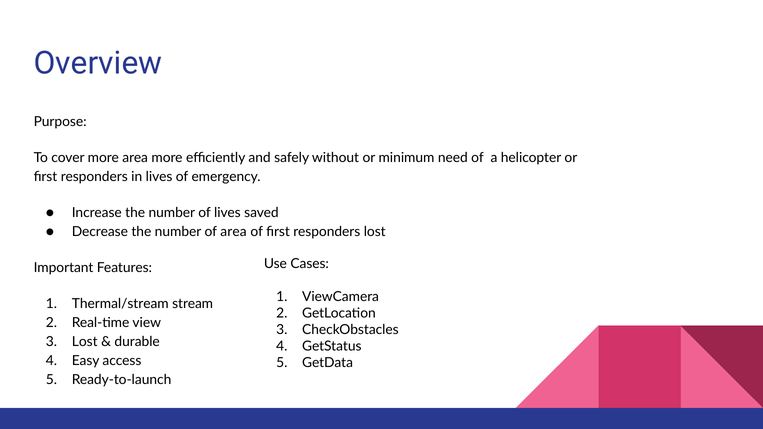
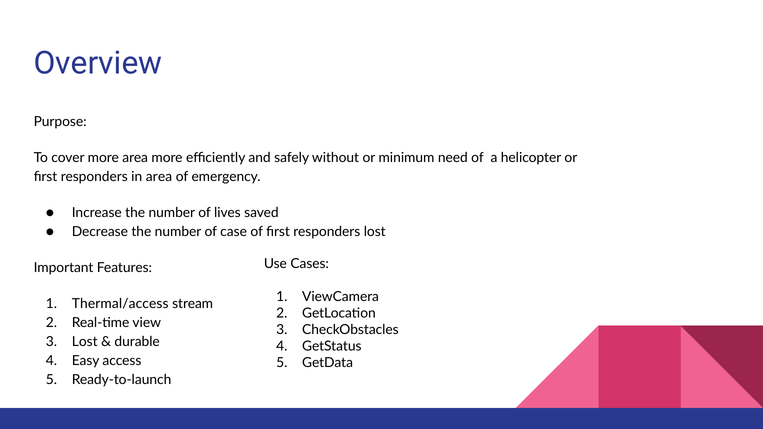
in lives: lives -> area (159, 177)
of area: area -> case (234, 232)
Thermal/stream: Thermal/stream -> Thermal/access (120, 304)
